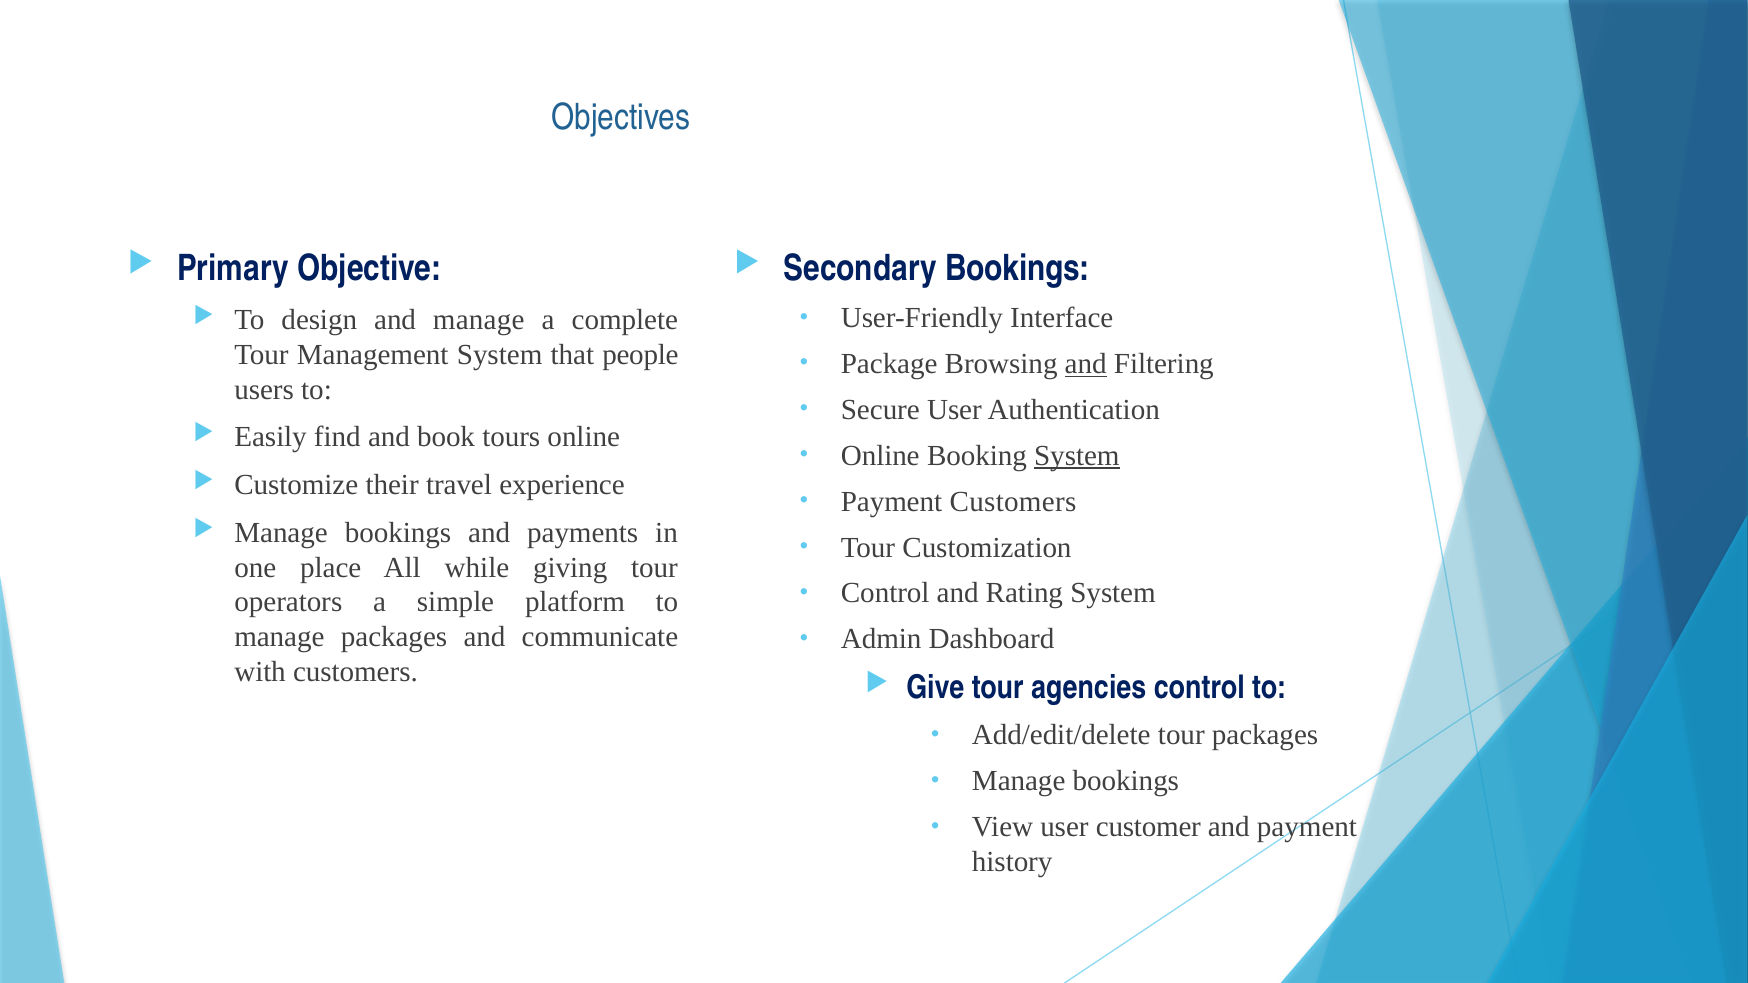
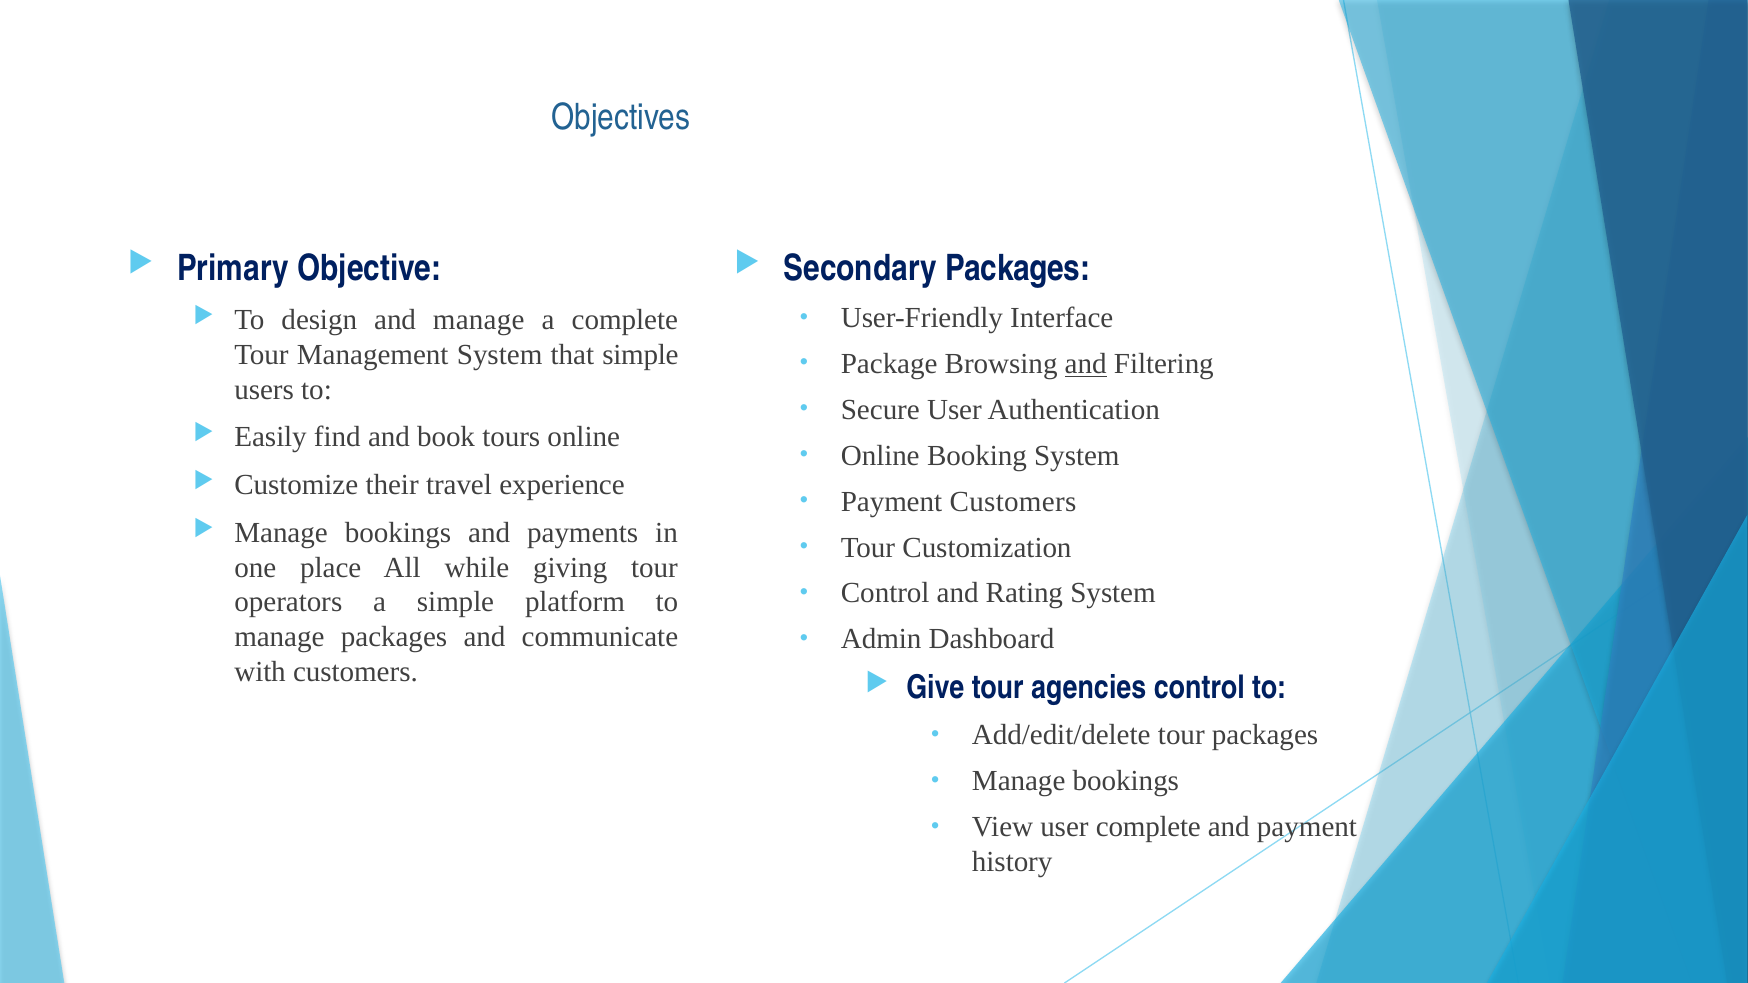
Secondary Bookings: Bookings -> Packages (1017, 268)
that people: people -> simple (640, 355)
System underline: present -> none (1077, 456)
user customer: customer -> complete (1148, 827)
